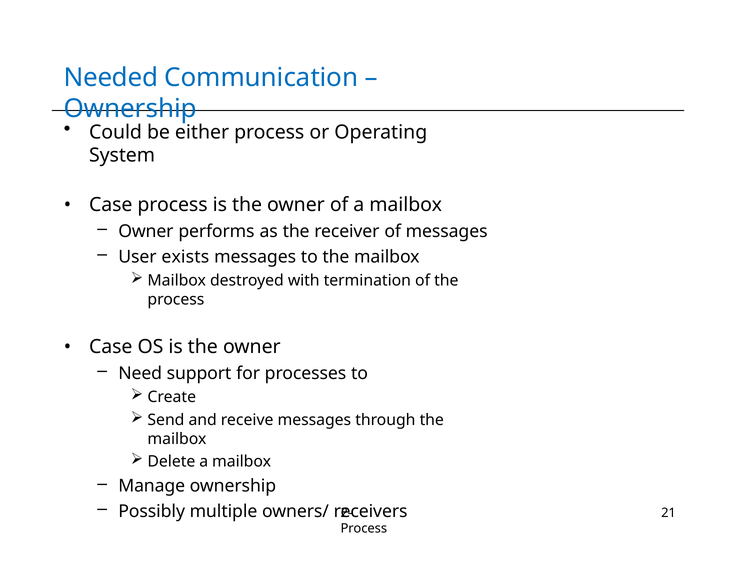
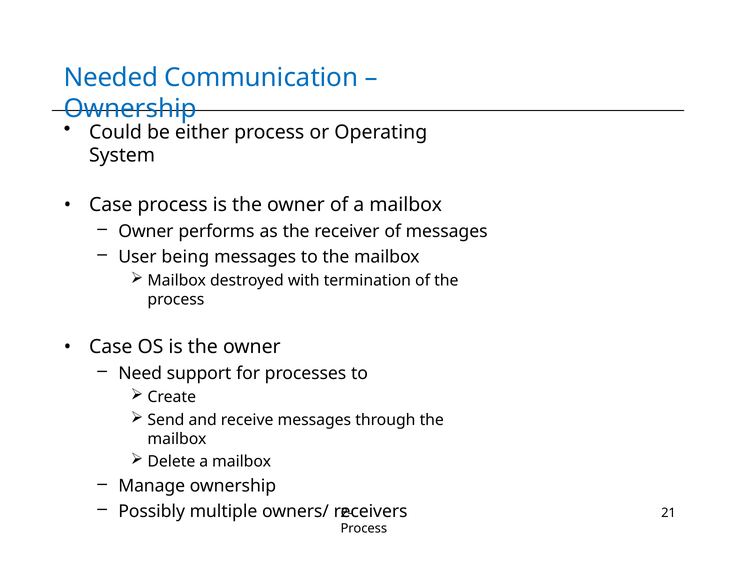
exists: exists -> being (185, 257)
